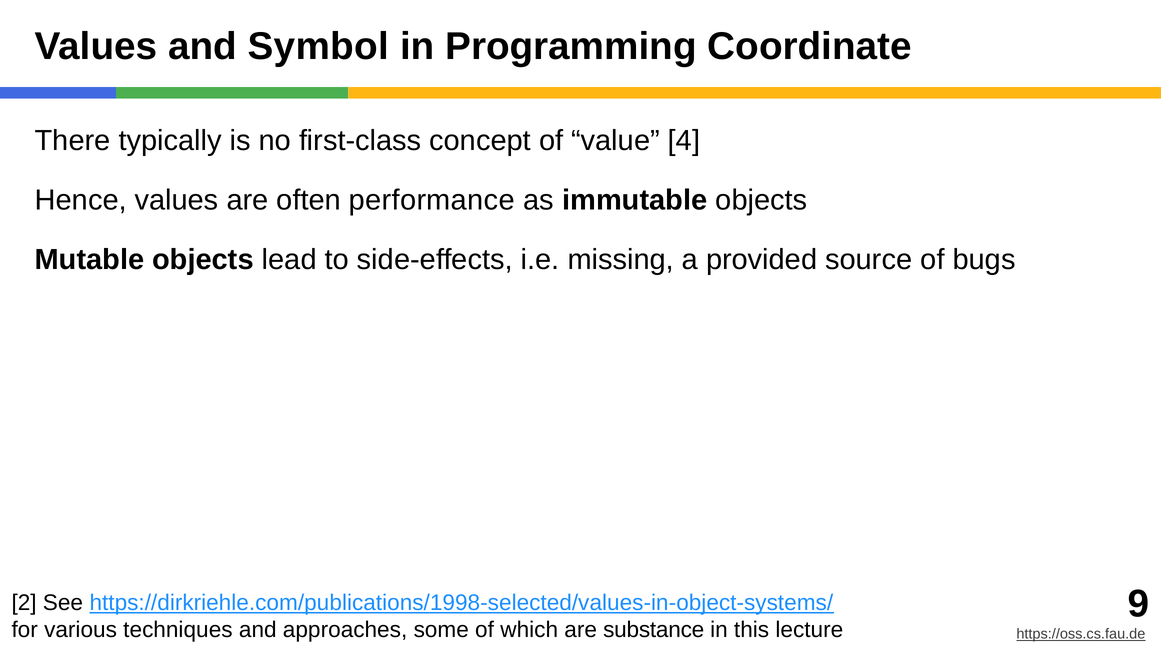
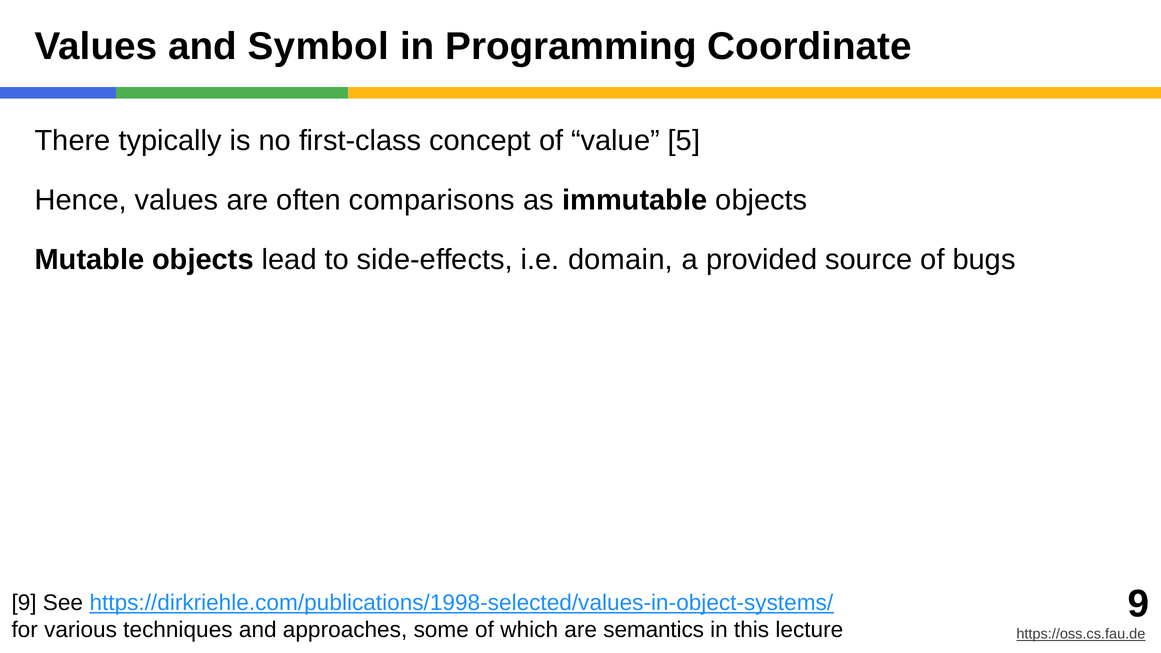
4: 4 -> 5 (684, 141)
performance: performance -> comparisons (432, 200)
missing: missing -> domain (621, 260)
2: 2 -> 9 (24, 603)
substance: substance -> semantics (654, 630)
